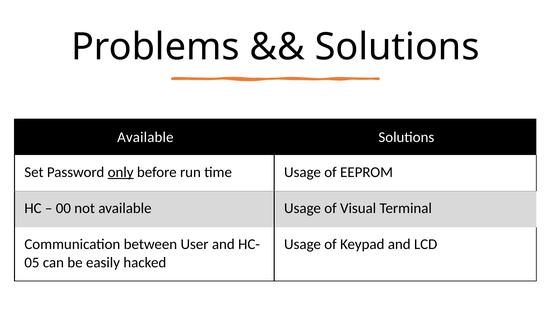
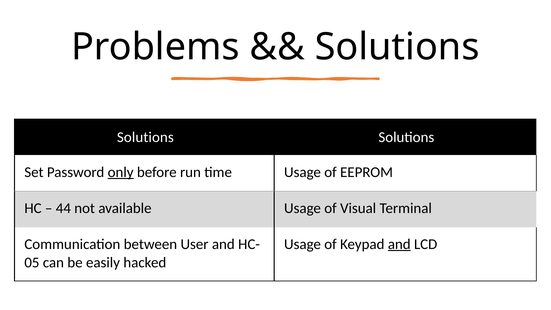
Available: Available -> Solutions (145, 137)
00: 00 -> 44 (63, 208)
and underline: none -> present (399, 244)
